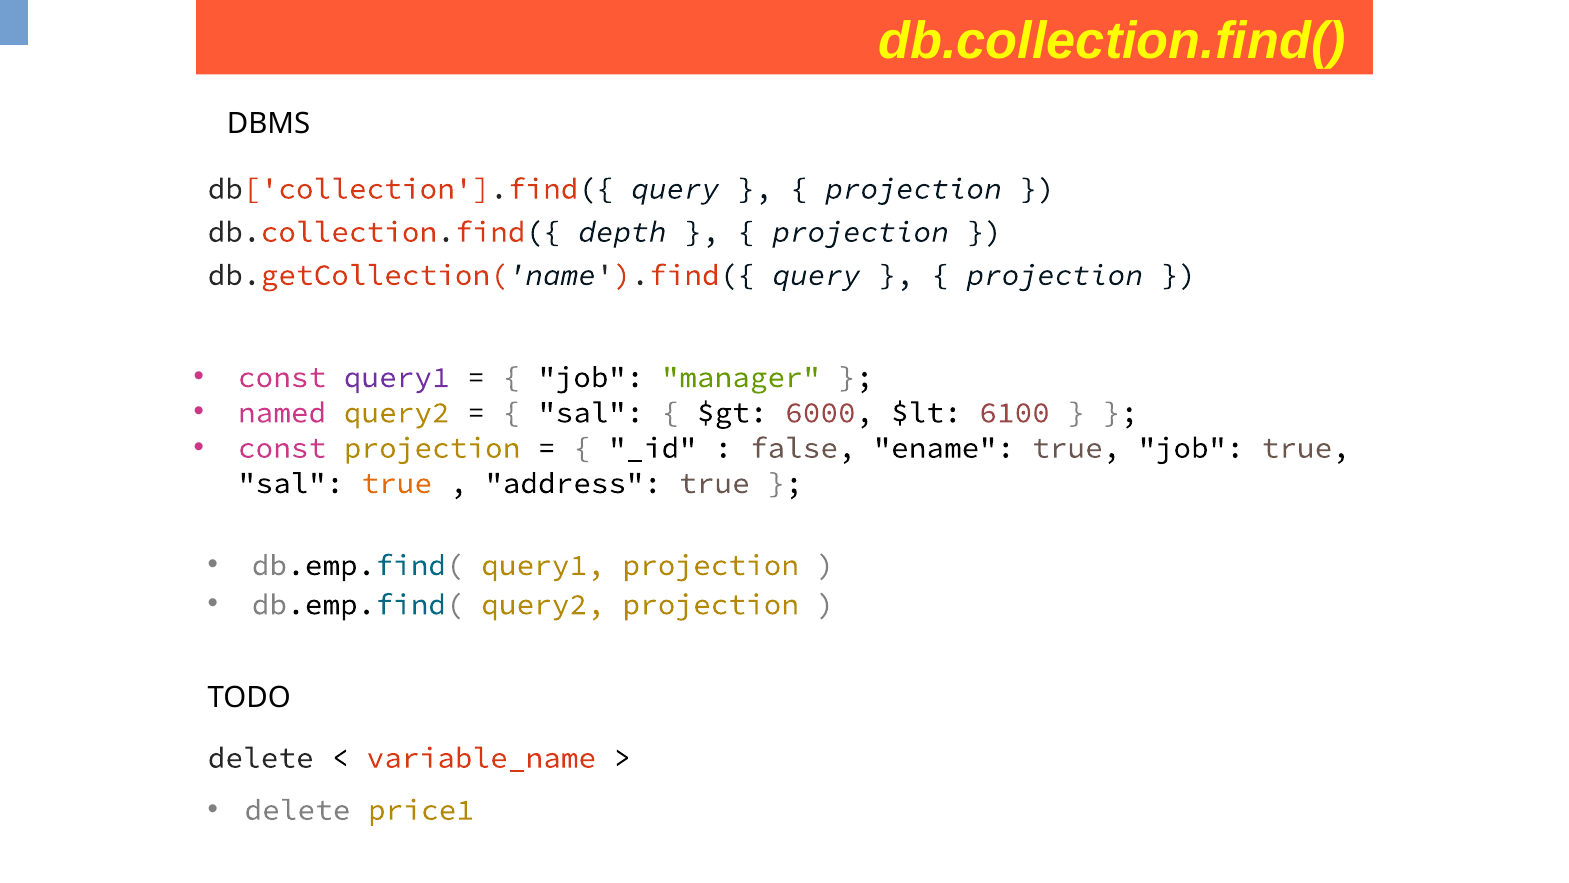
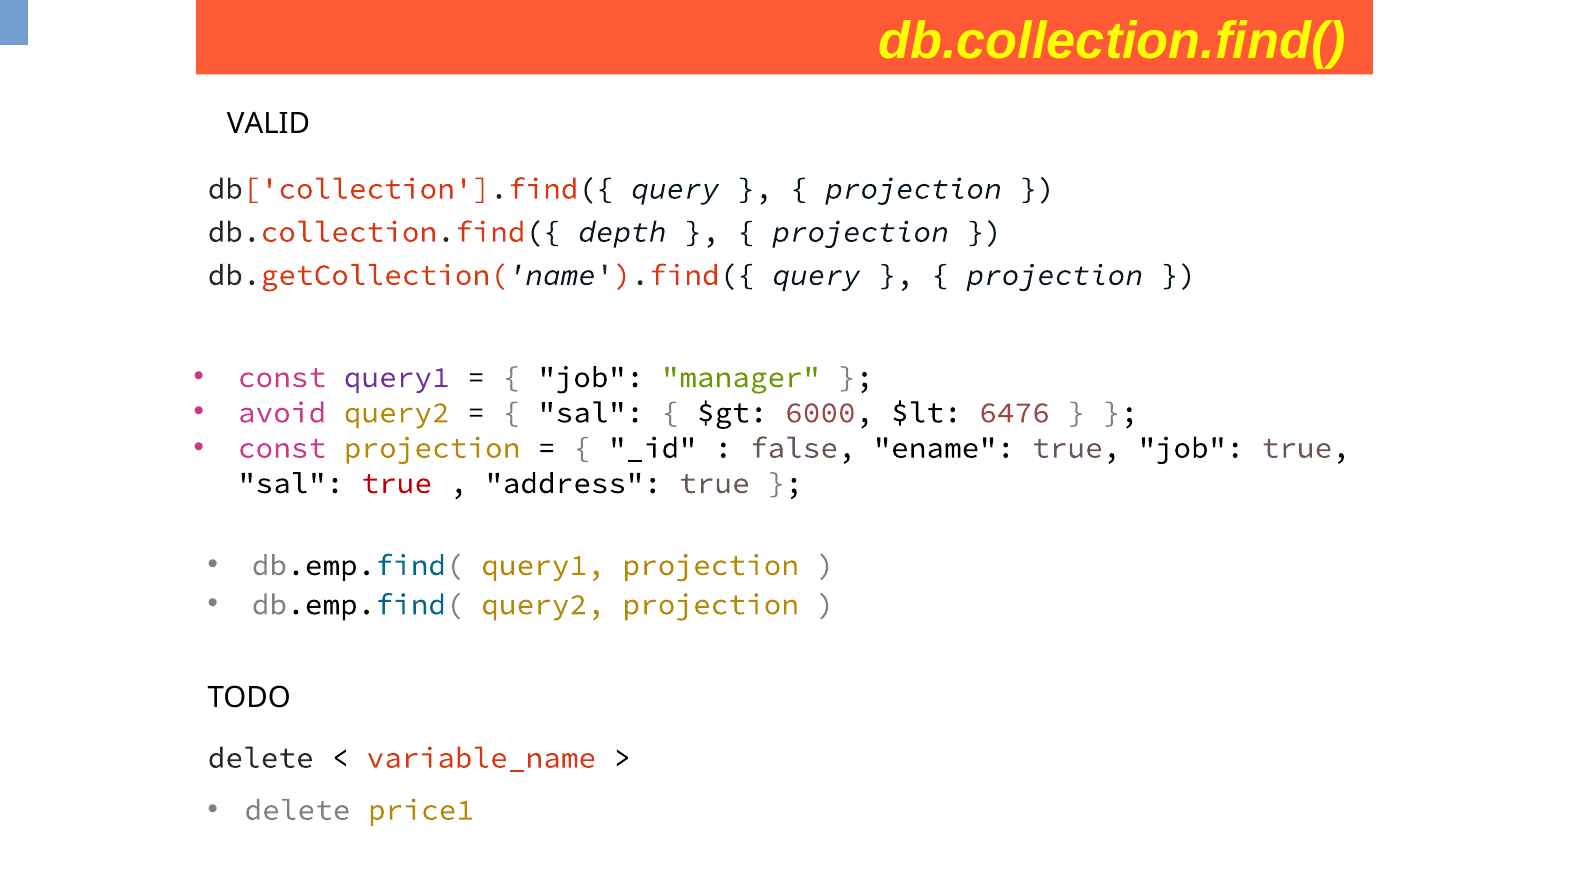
DBMS: DBMS -> VALID (269, 124)
named: named -> avoid (282, 412)
6100: 6100 -> 6476 (1015, 412)
true colour: orange -> red (397, 483)
